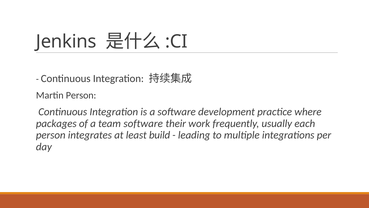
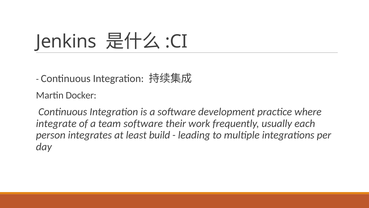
Martin Person: Person -> Docker (81, 95)
packages: packages -> integrate (56, 123)
